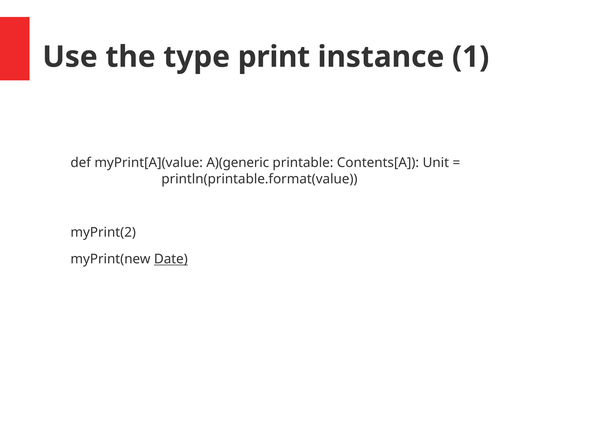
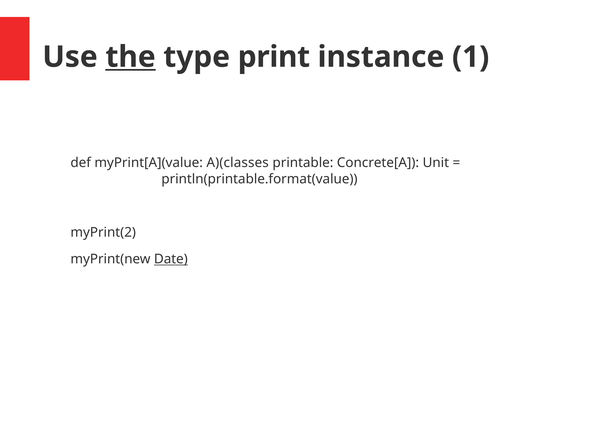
the underline: none -> present (131, 57)
A)(generic: A)(generic -> A)(classes (238, 163)
Contents[A: Contents[A -> Concrete[A (378, 163)
